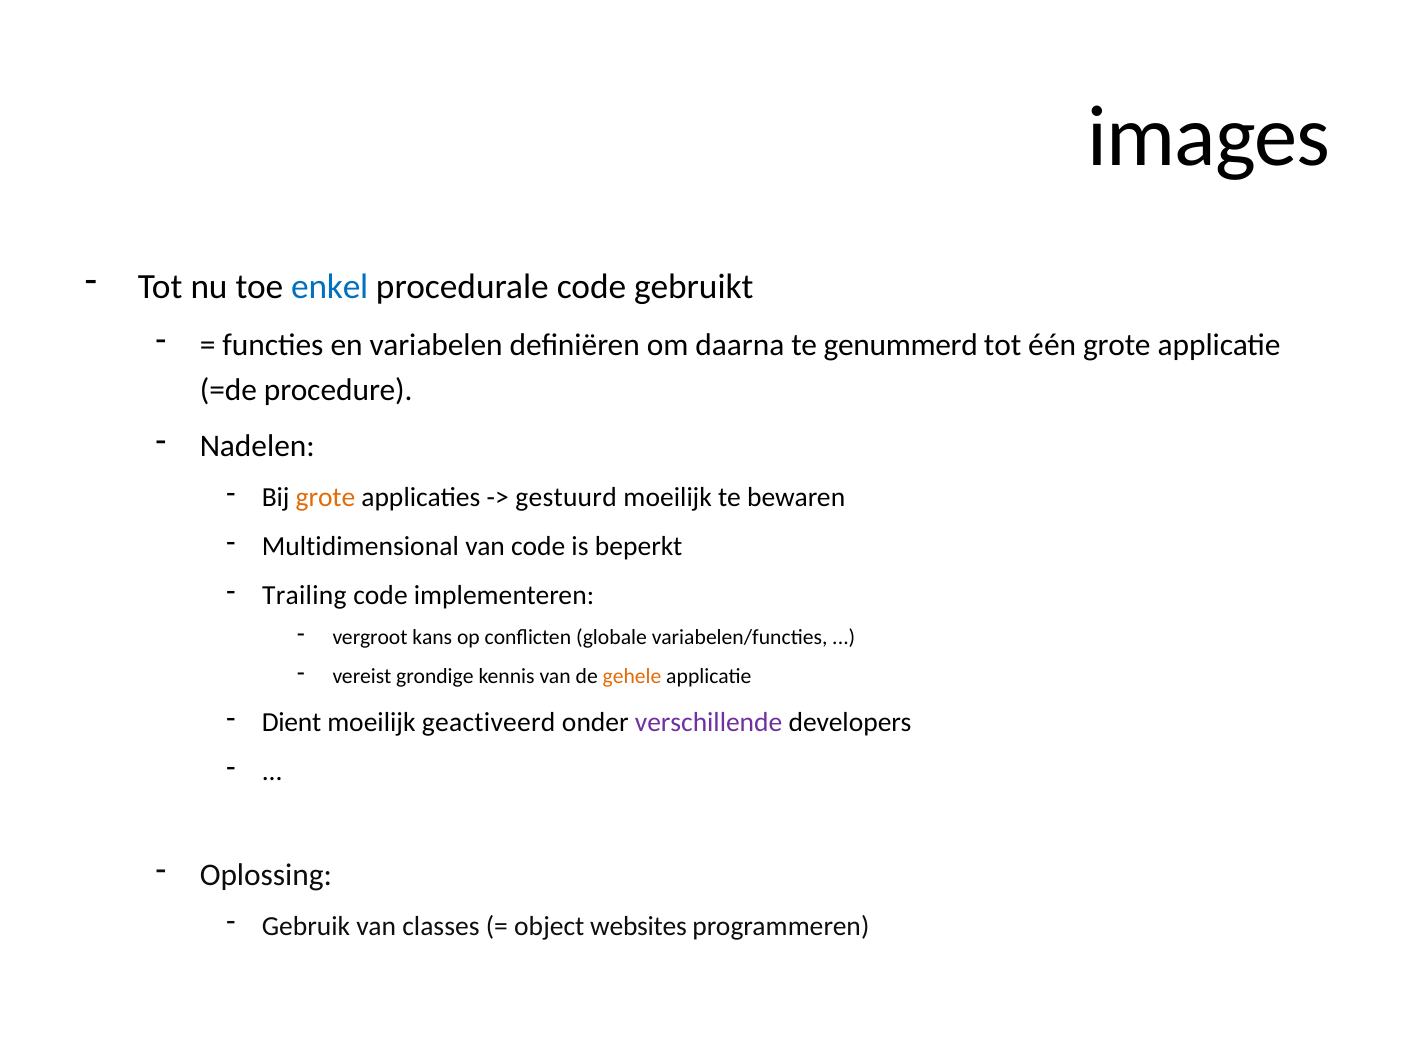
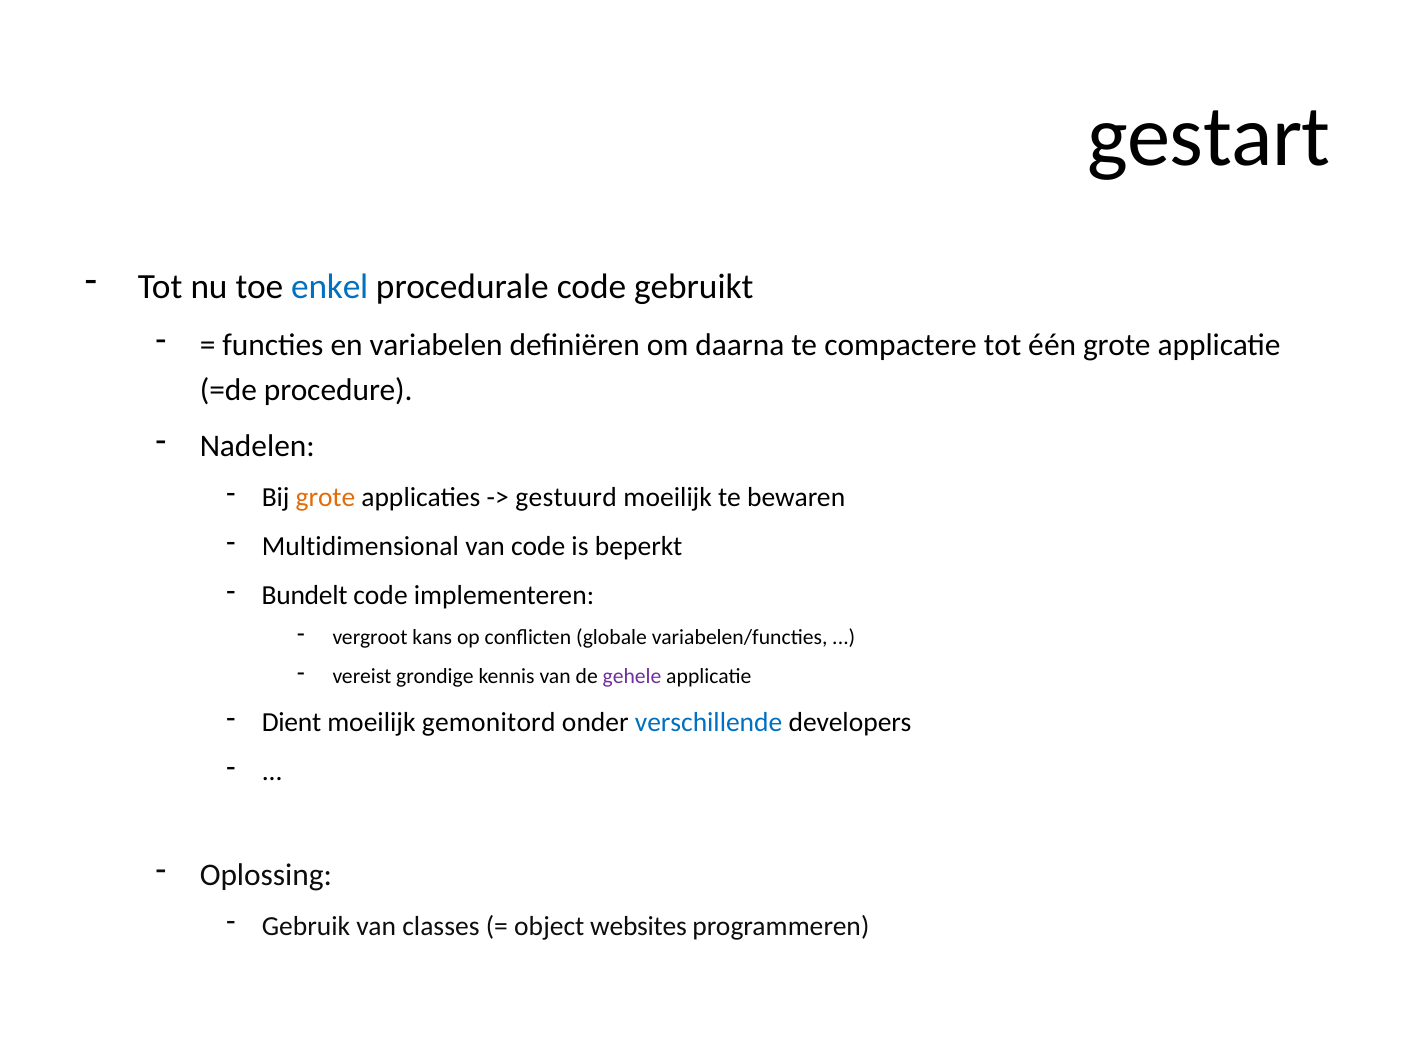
images: images -> gestart (1209, 137)
genummerd: genummerd -> compactere (901, 345)
Trailing: Trailing -> Bundelt (305, 596)
gehele colour: orange -> purple (632, 677)
geactiveerd: geactiveerd -> gemonitord (489, 723)
verschillende colour: purple -> blue (709, 723)
